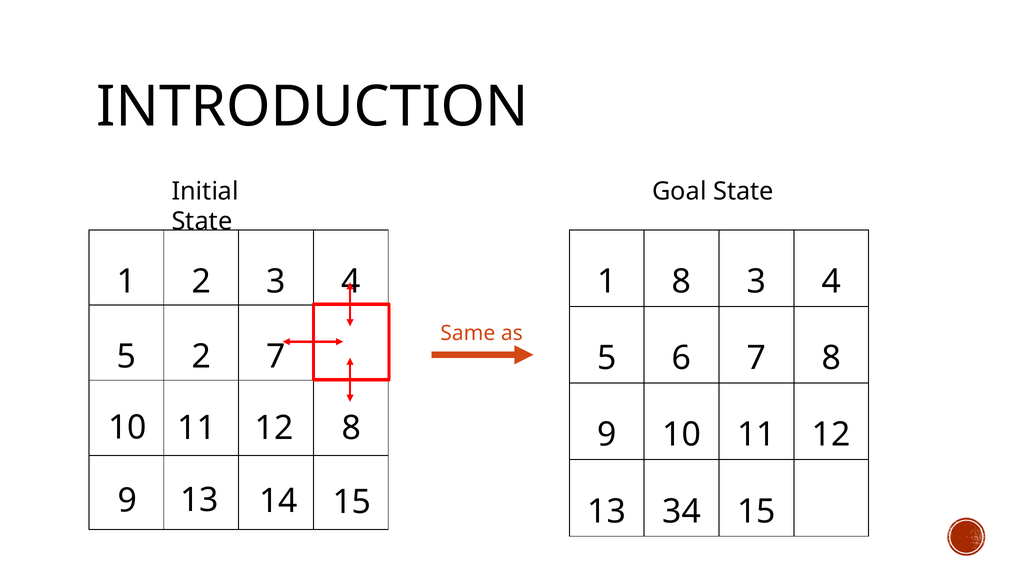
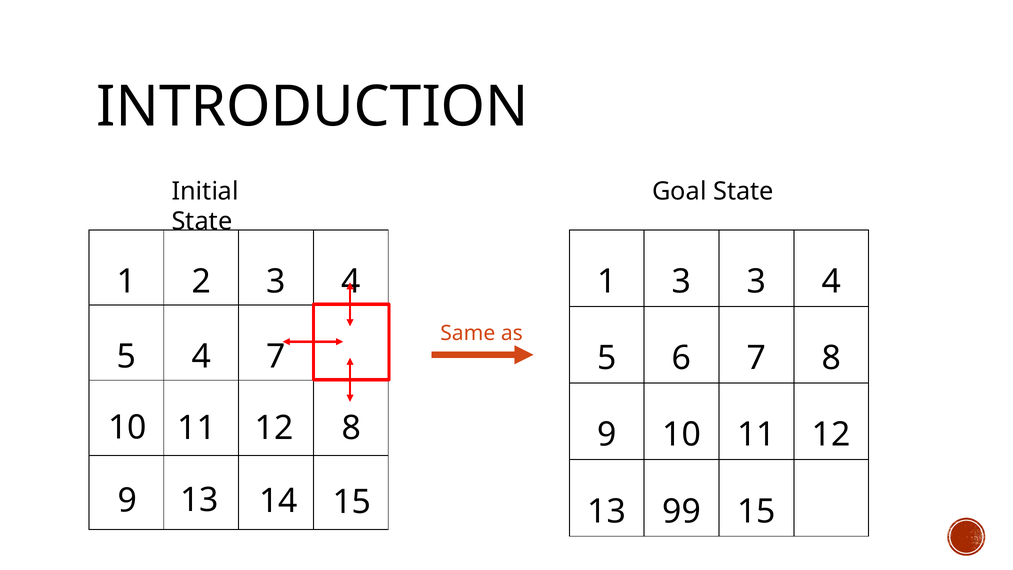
1 8: 8 -> 3 (682, 282)
5 2: 2 -> 4 (201, 357)
34: 34 -> 99 (682, 511)
